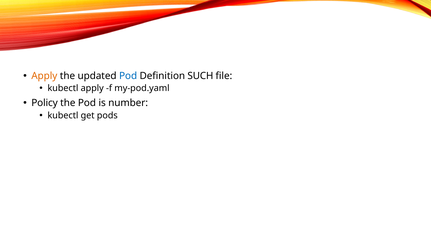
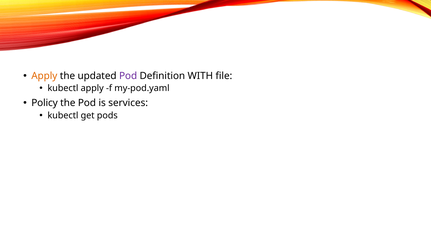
Pod colour: blue -> purple (128, 76)
SUCH: SUCH -> WITH (200, 76)
number: number -> services (128, 103)
